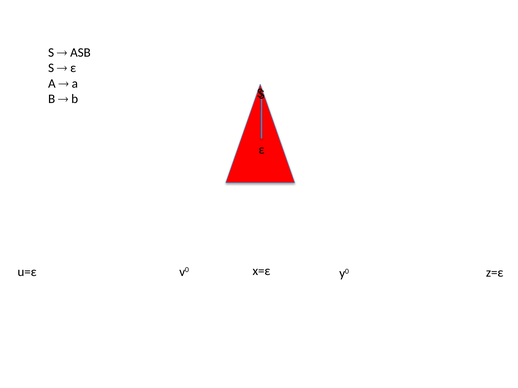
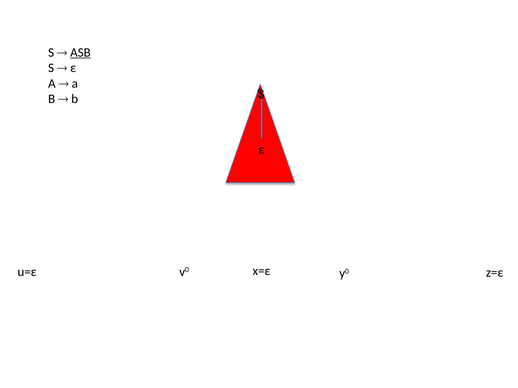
ASB underline: none -> present (80, 53)
